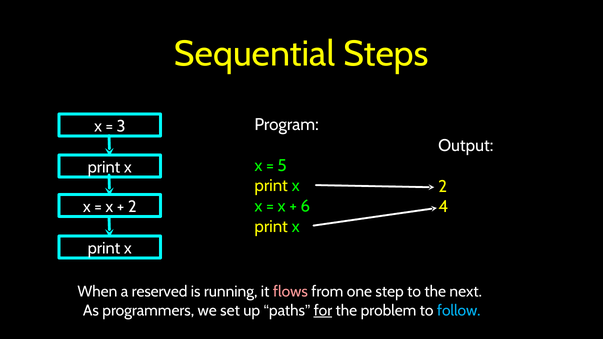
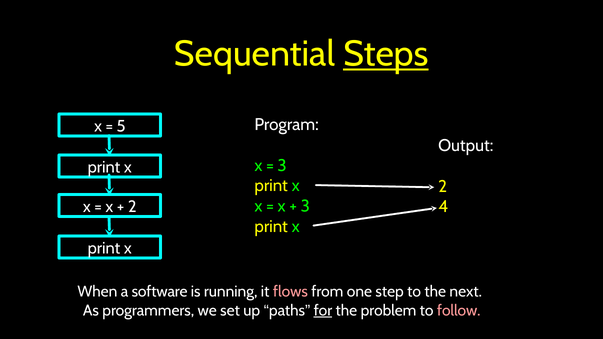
Steps underline: none -> present (386, 54)
3: 3 -> 5 (121, 126)
5: 5 -> 3 (282, 166)
6: 6 -> 3 (305, 206)
reserved: reserved -> software (160, 292)
follow colour: light blue -> pink (459, 311)
